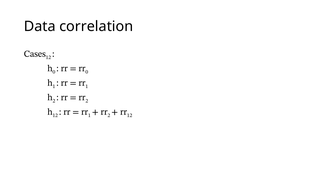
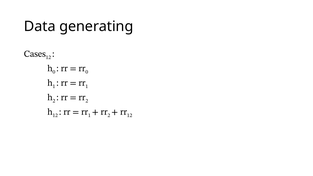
correlation: correlation -> generating (96, 26)
